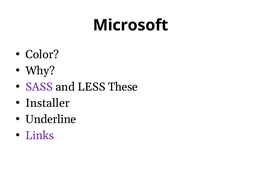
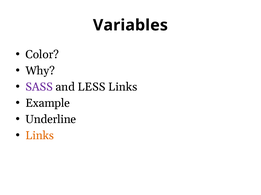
Microsoft: Microsoft -> Variables (130, 25)
LESS These: These -> Links (123, 87)
Installer: Installer -> Example (48, 104)
Links colour: purple -> orange (40, 136)
